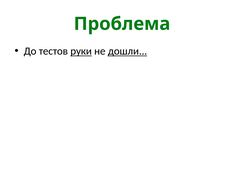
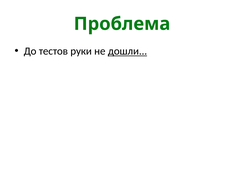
руки underline: present -> none (81, 51)
